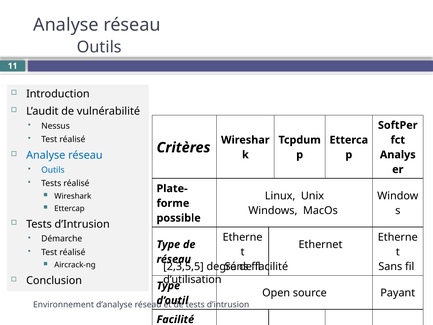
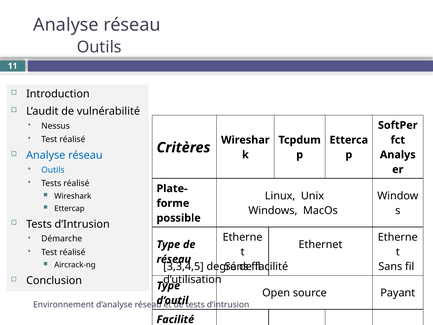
2,3,5,5: 2,3,5,5 -> 3,3,4,5 (184, 266)
